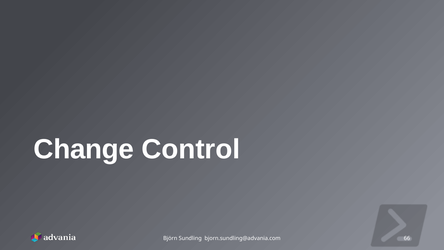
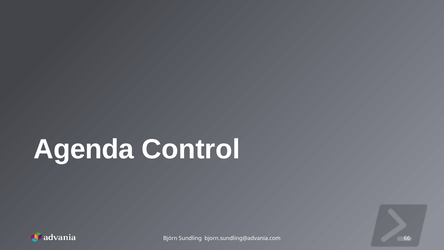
Change: Change -> Agenda (84, 149)
